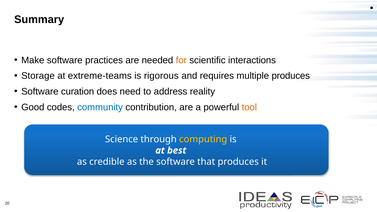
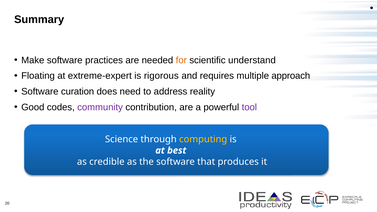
interactions: interactions -> understand (252, 60)
Storage: Storage -> Floating (38, 76)
extreme-teams: extreme-teams -> extreme-expert (100, 76)
multiple produces: produces -> approach (291, 76)
community colour: blue -> purple (100, 107)
tool colour: orange -> purple (249, 107)
